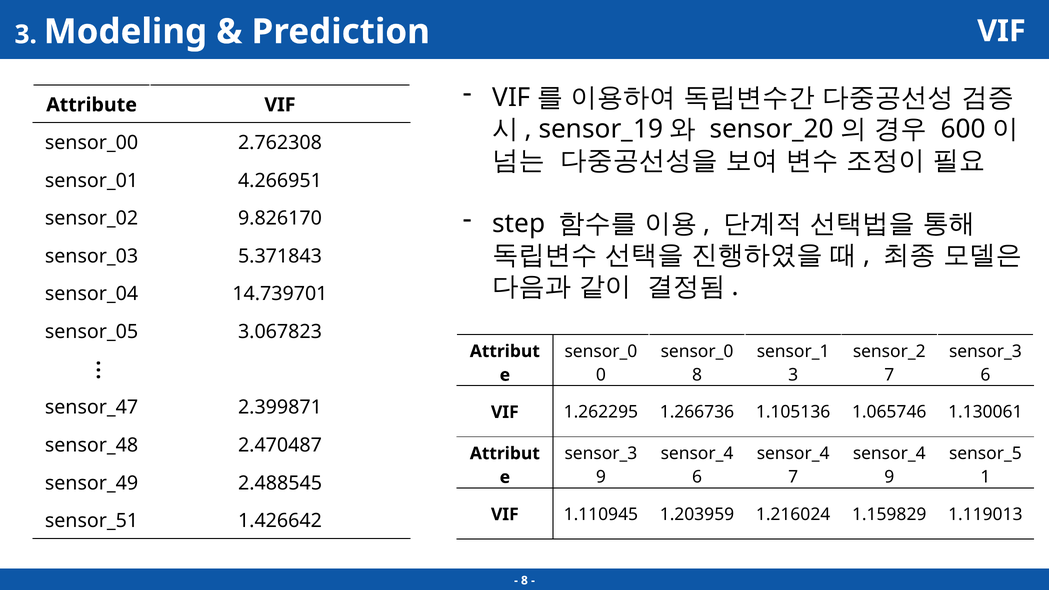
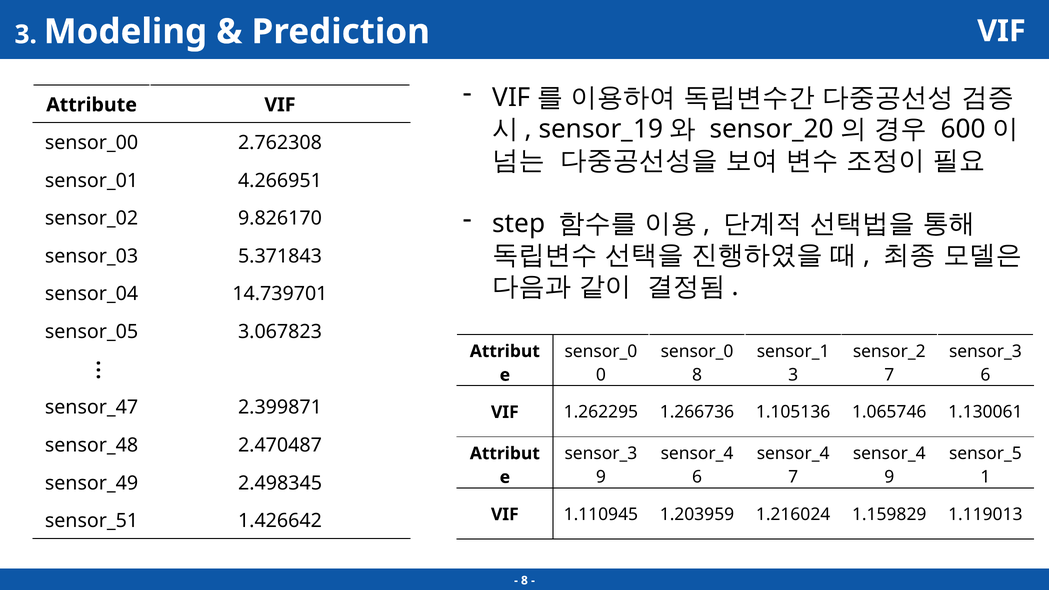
2.488545: 2.488545 -> 2.498345 (280, 483)
